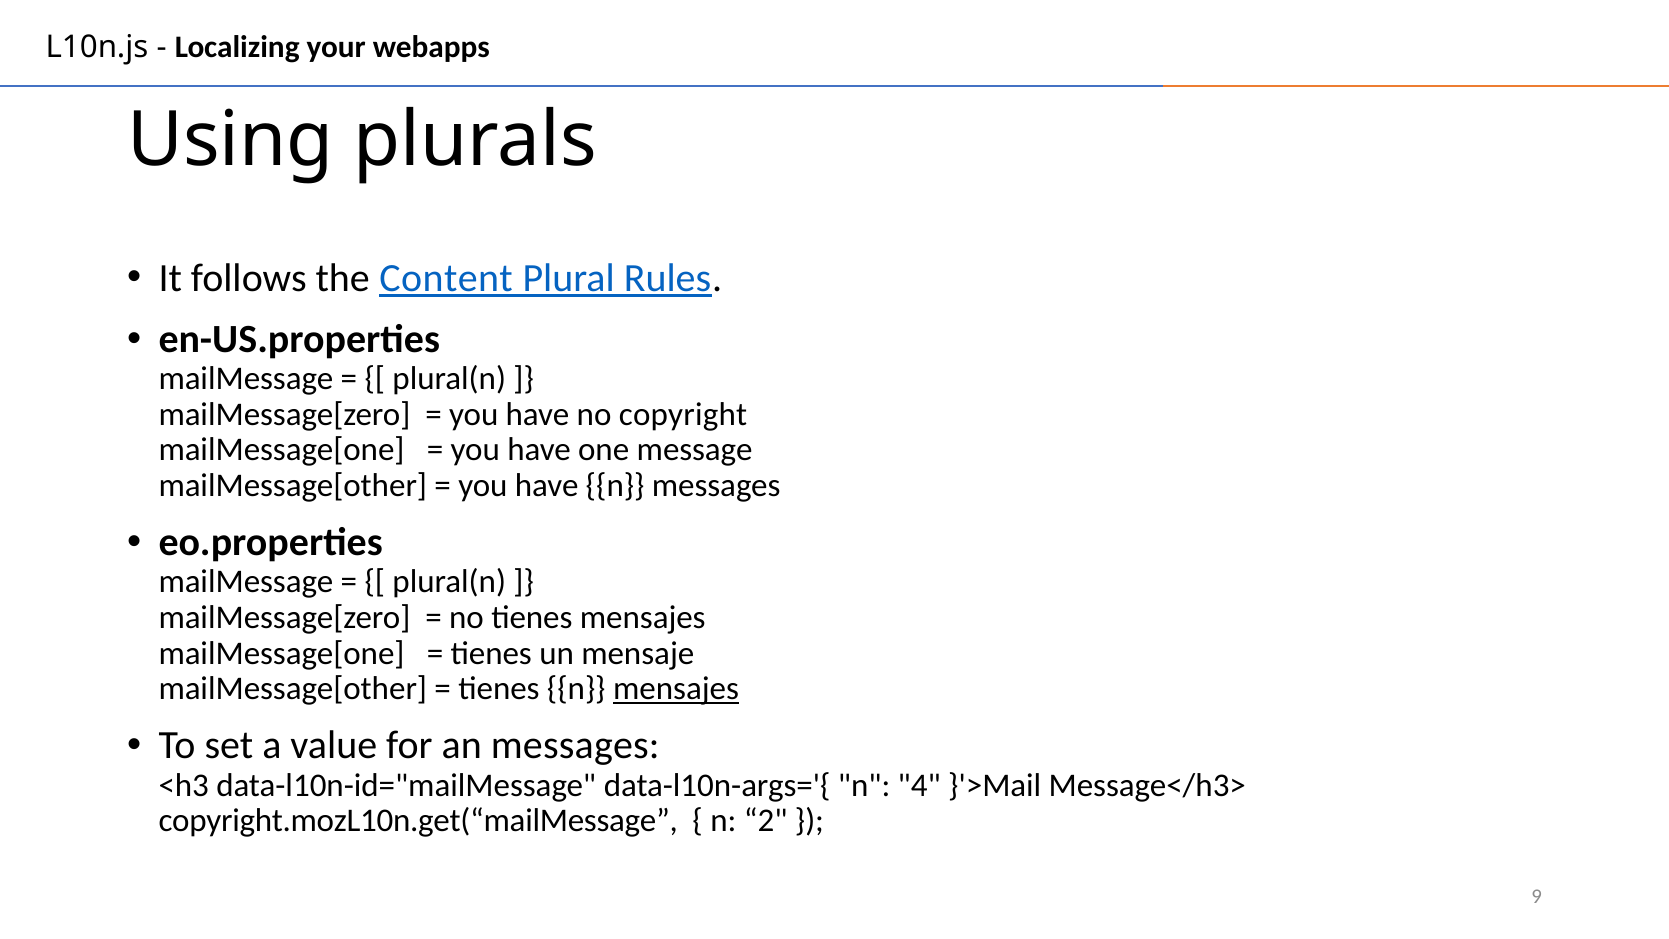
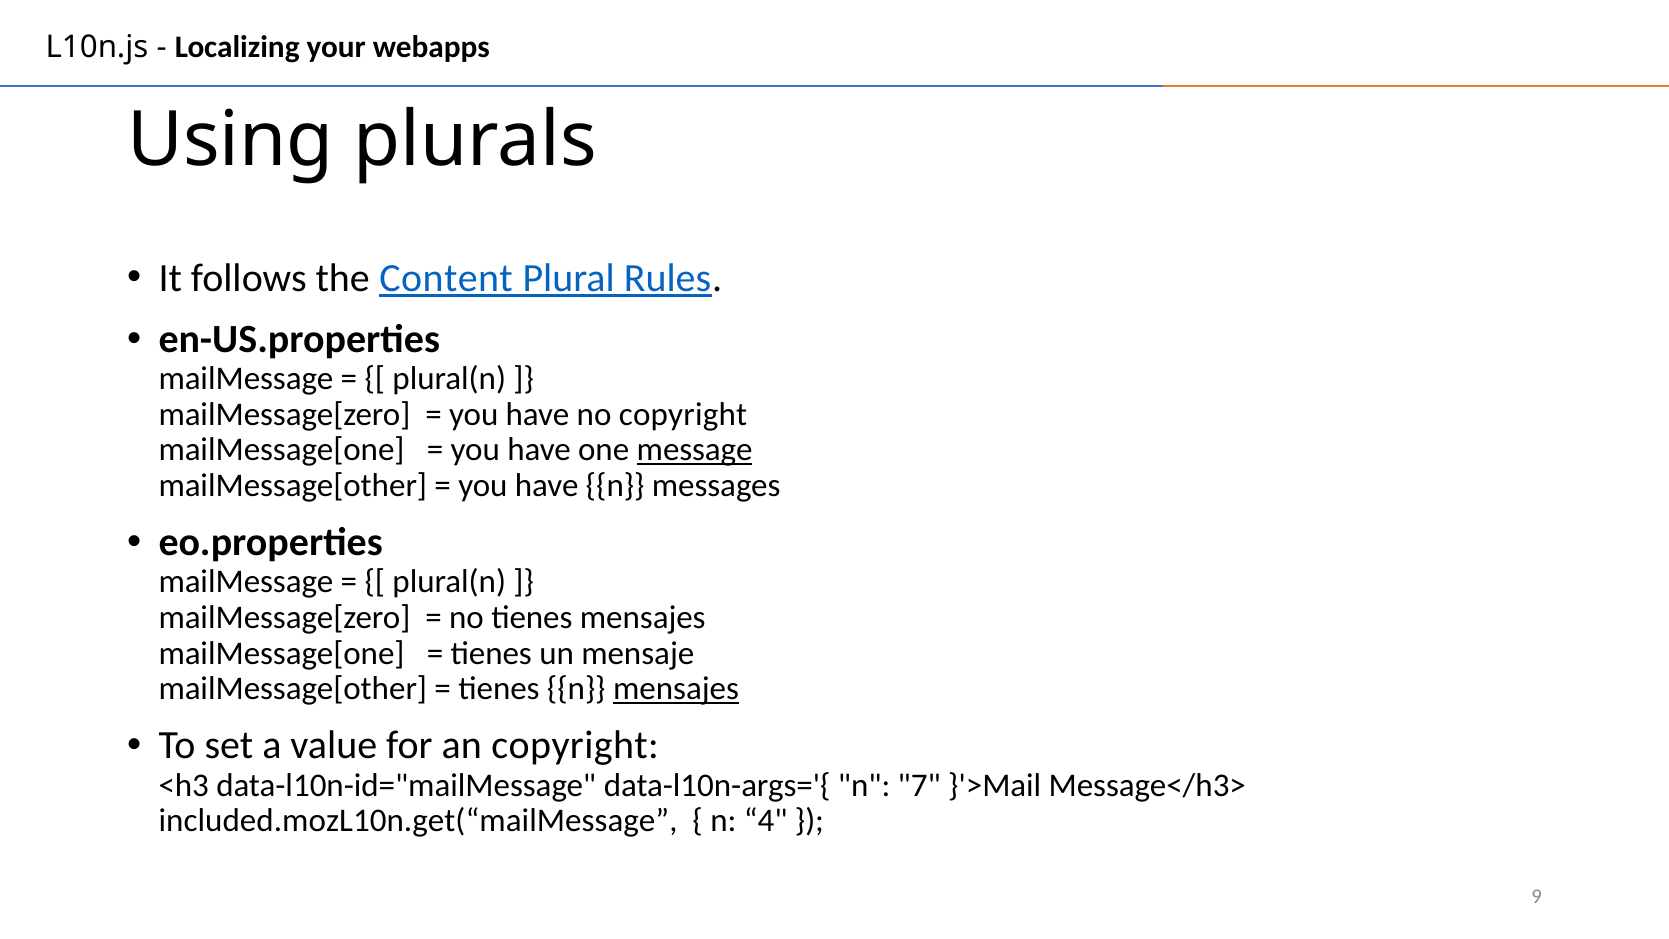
message underline: none -> present (695, 450)
an messages: messages -> copyright (575, 746)
4: 4 -> 7 (919, 785)
copyright.mozL10n.get(“mailMessage: copyright.mozL10n.get(“mailMessage -> included.mozL10n.get(“mailMessage (418, 821)
2: 2 -> 4 (766, 821)
